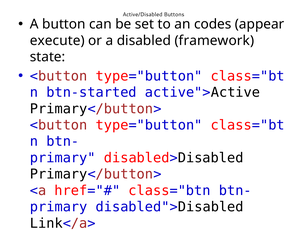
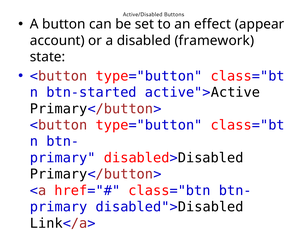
codes: codes -> effect (213, 24)
execute: execute -> account (57, 41)
